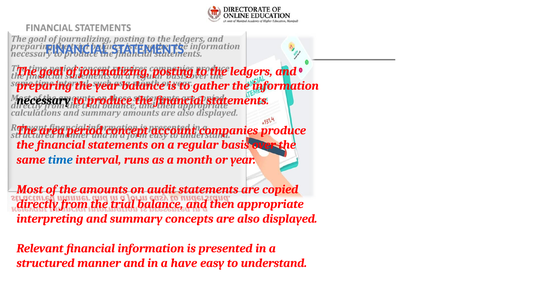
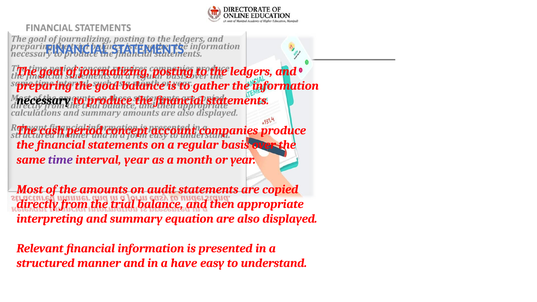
preparing the year: year -> goal (107, 86)
area: area -> cash (52, 130)
time colour: blue -> purple (60, 160)
interval runs: runs -> year (137, 160)
concepts: concepts -> equation (189, 219)
